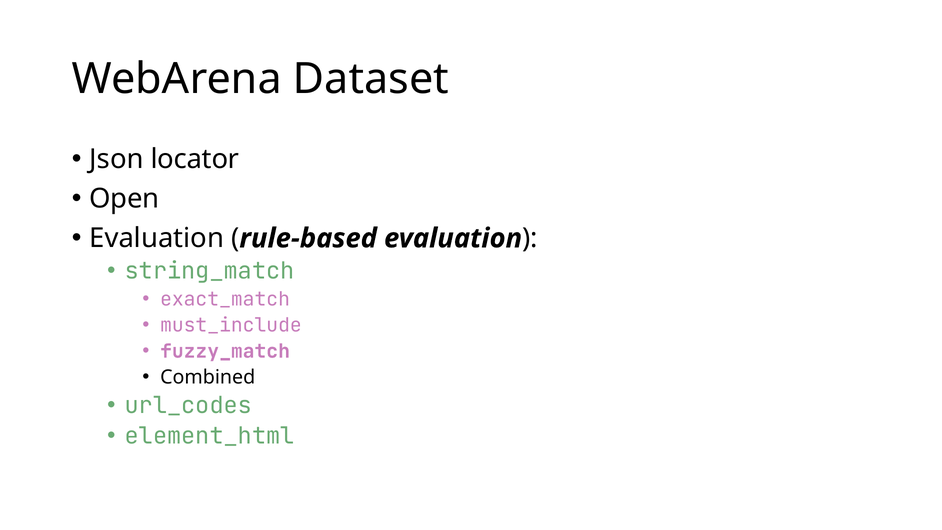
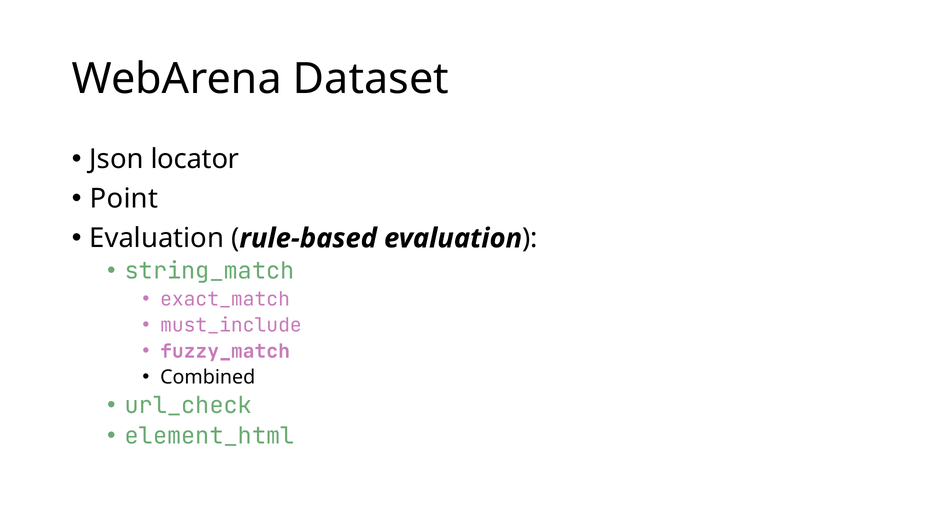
Open: Open -> Point (124, 199)
url_codes: url_codes -> url_check (188, 405)
